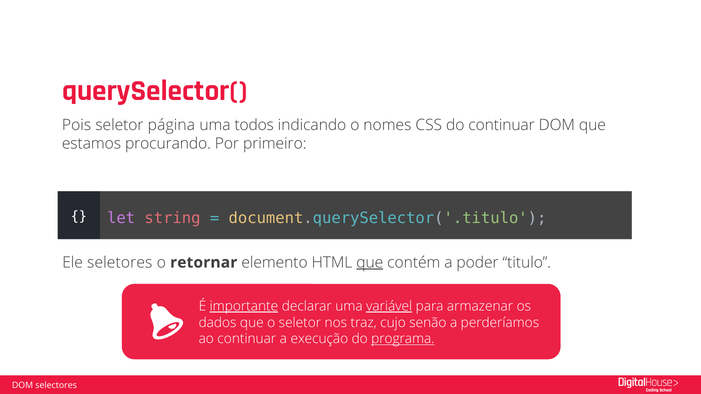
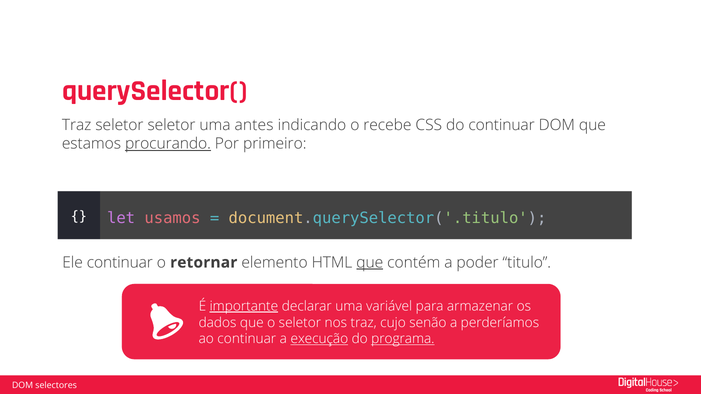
Pois: Pois -> Traz (77, 125)
seletor página: página -> seletor (171, 125)
todos: todos -> antes (254, 125)
nomes: nomes -> recebe (387, 125)
procurando underline: none -> present (168, 144)
string: string -> usamos (173, 218)
Ele seletores: seletores -> continuar (120, 263)
variável underline: present -> none (389, 306)
execução underline: none -> present (319, 339)
